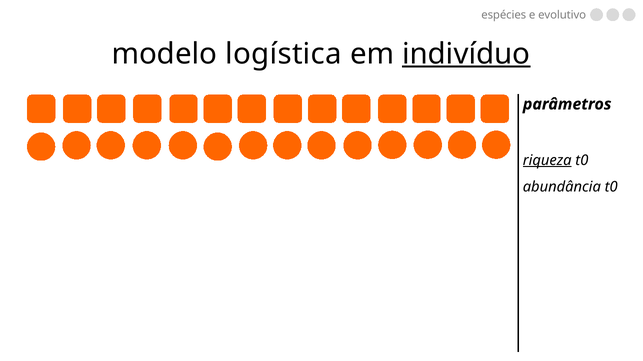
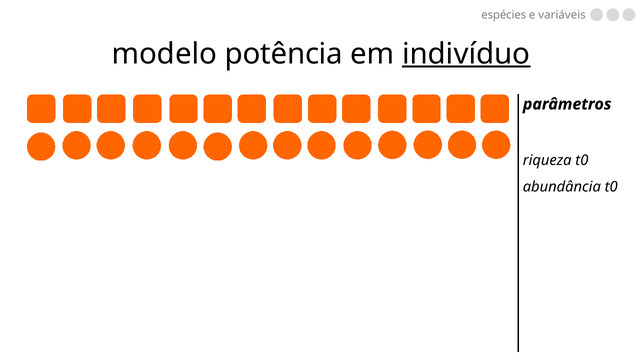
evolutivo: evolutivo -> variáveis (562, 15)
logística: logística -> potência (284, 54)
riqueza underline: present -> none (547, 161)
